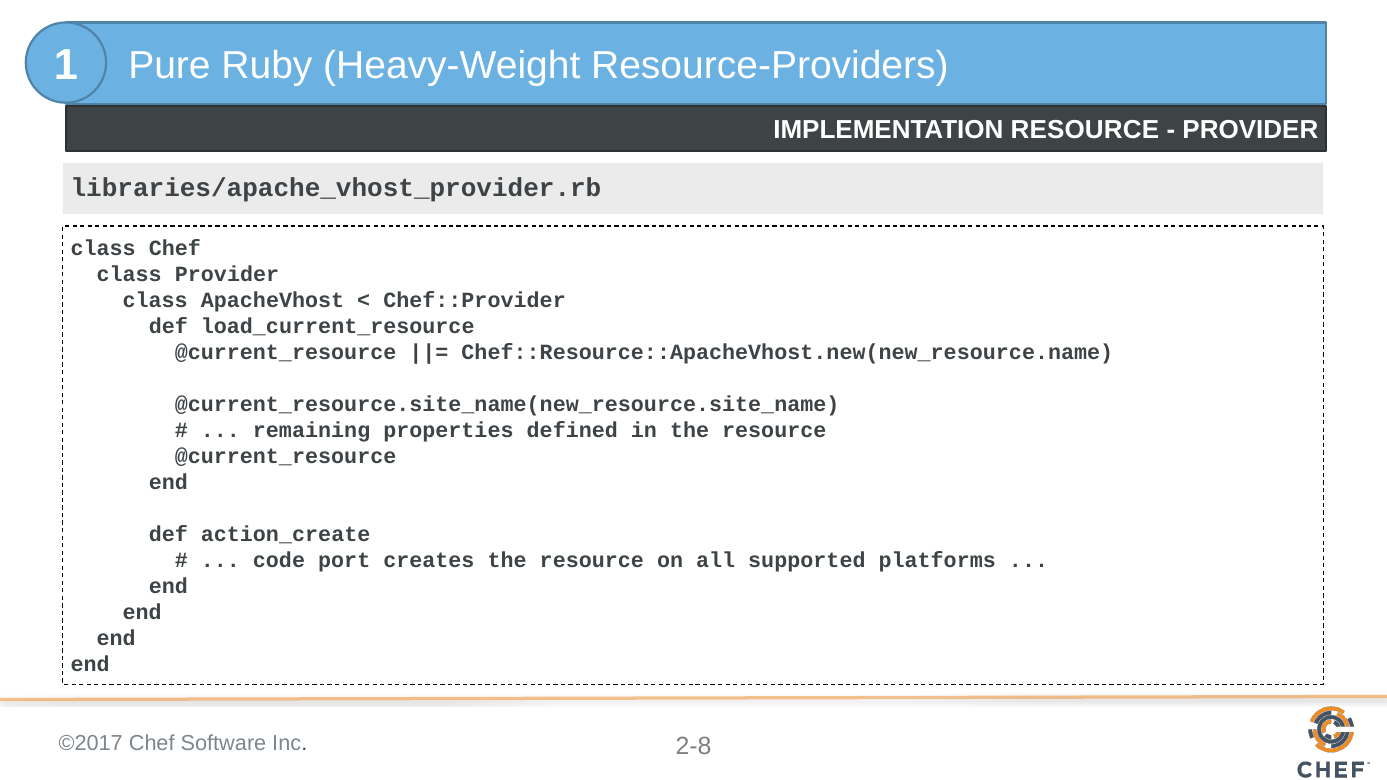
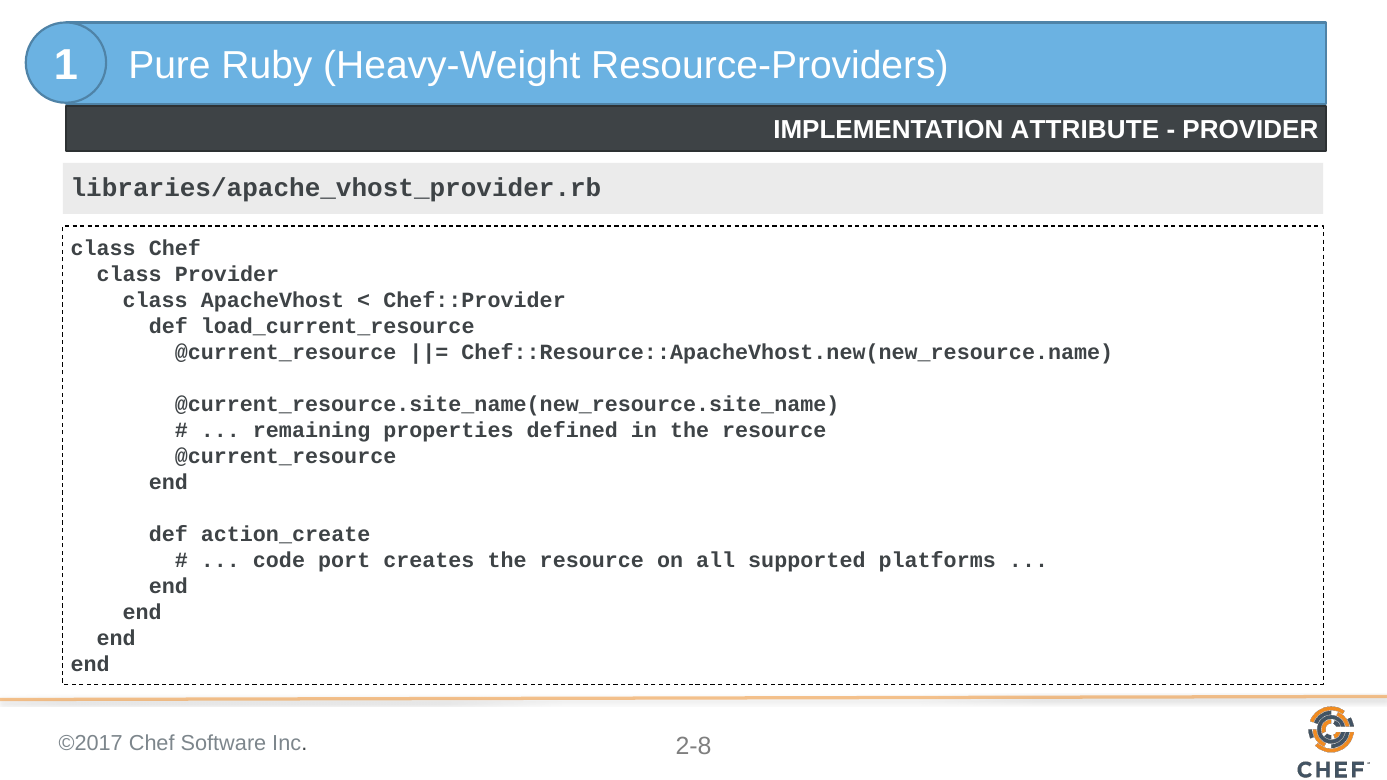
IMPLEMENTATION RESOURCE: RESOURCE -> ATTRIBUTE (1085, 130)
